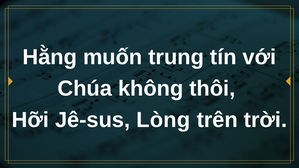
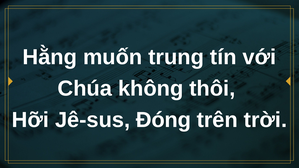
Lòng: Lòng -> Đóng (163, 120)
